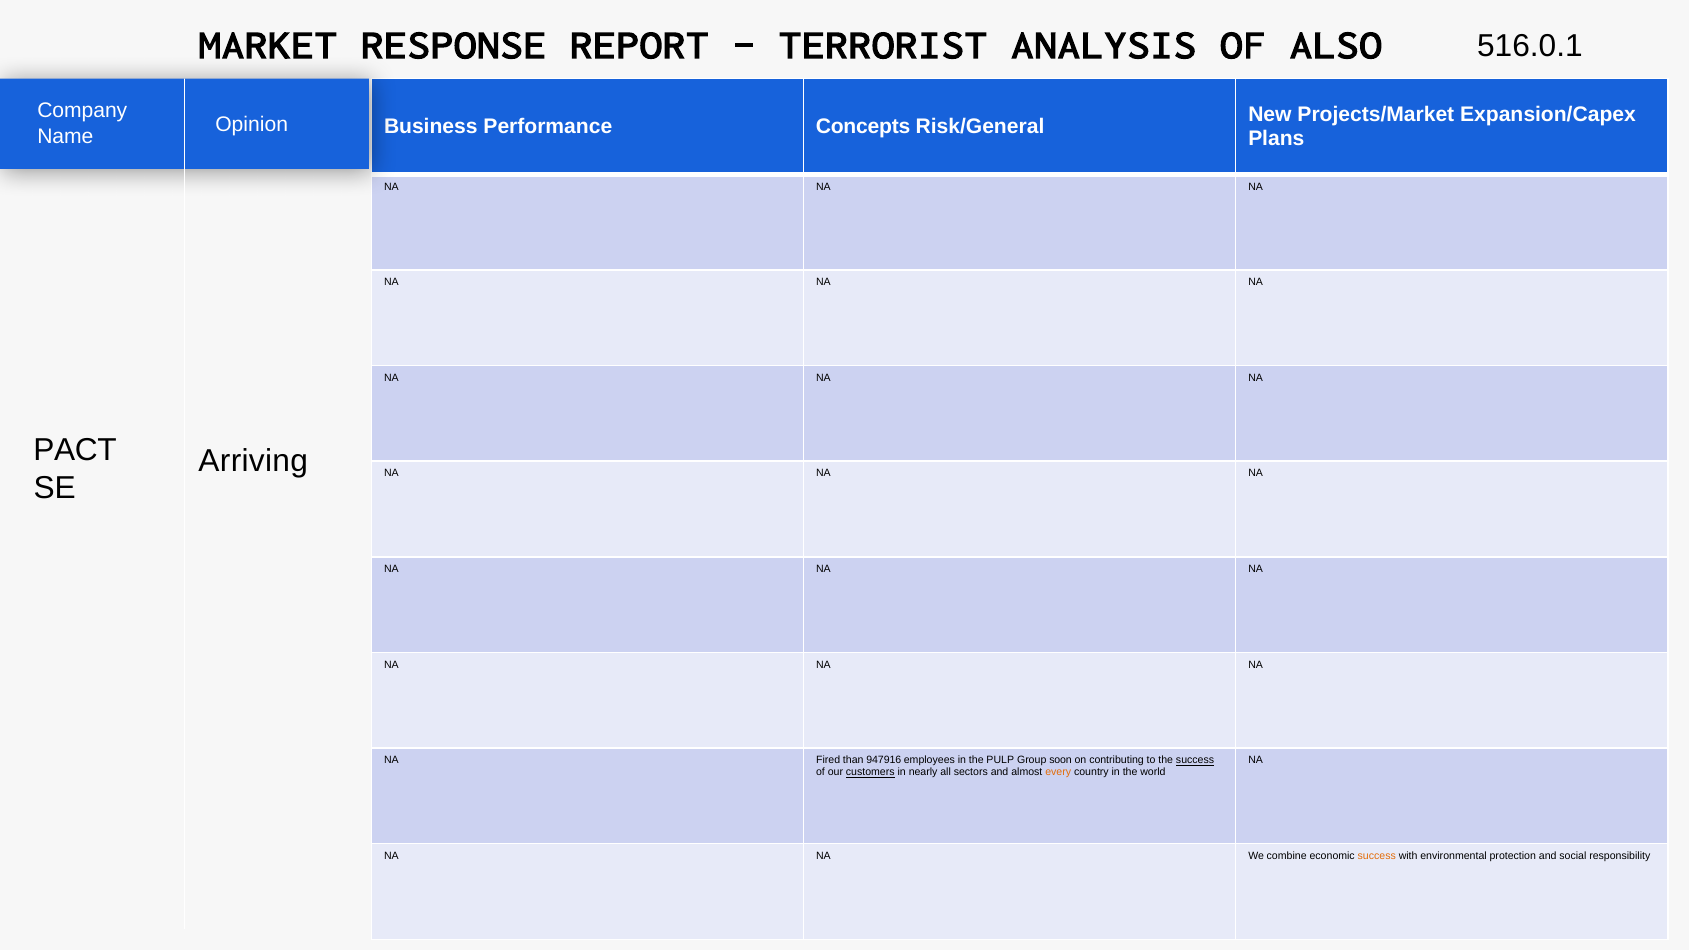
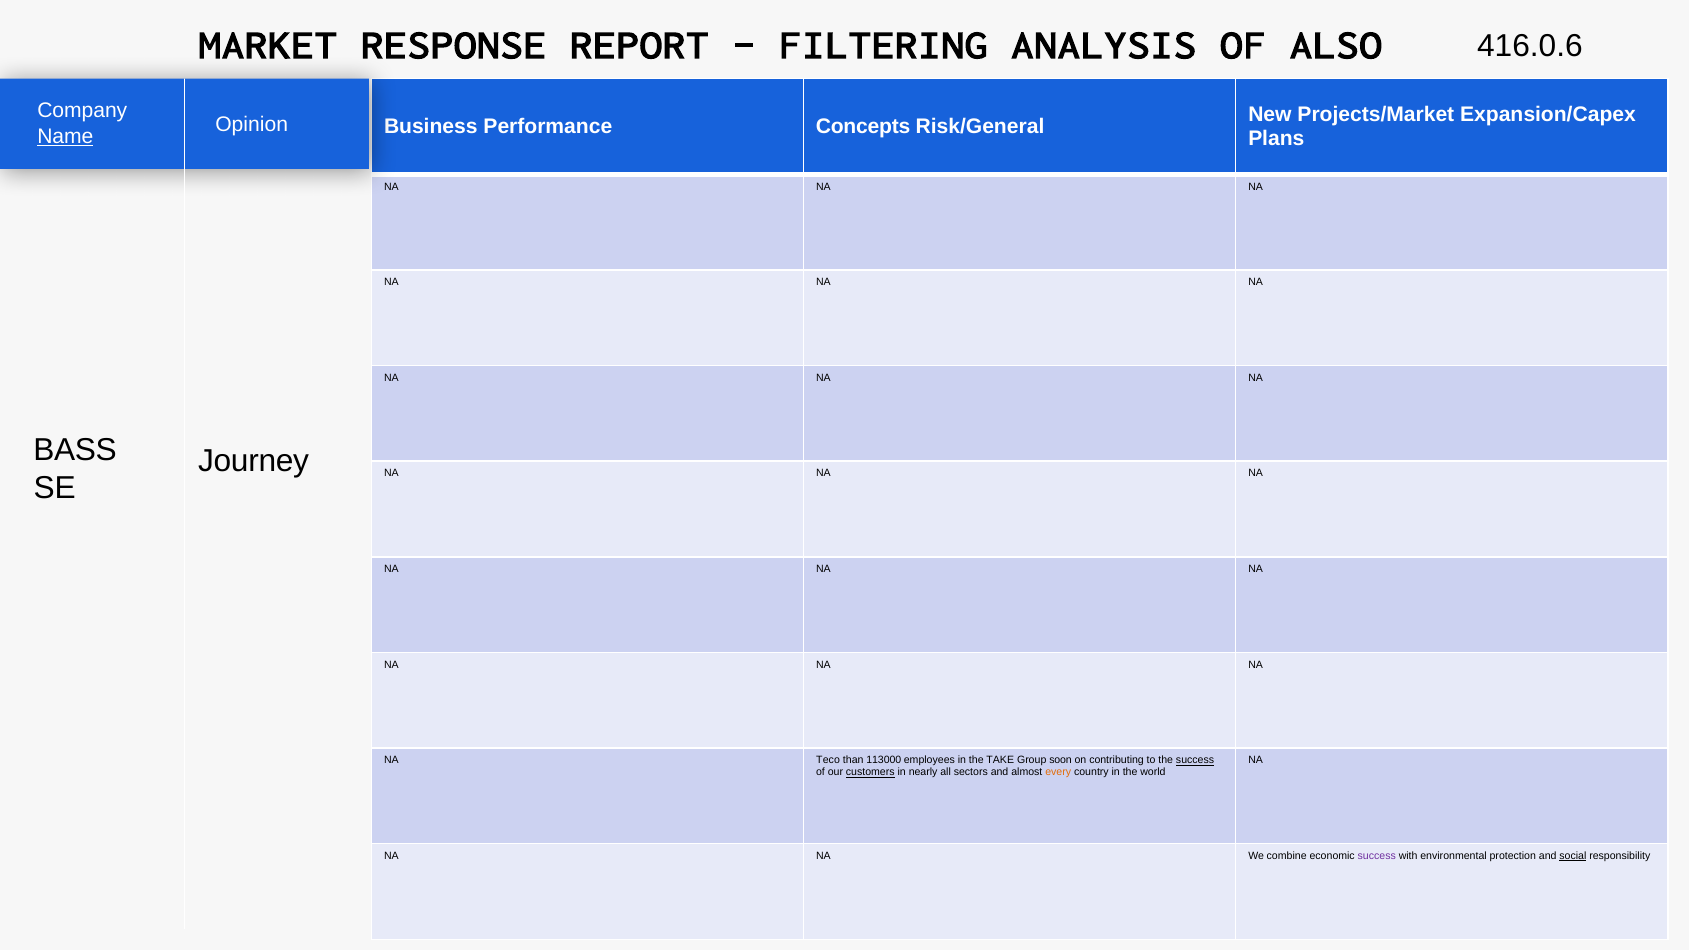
516.0.1: 516.0.1 -> 416.0.6 (1530, 46)
TERRORIST: TERRORIST -> FILTERING (883, 45)
Name underline: none -> present (65, 136)
PACT: PACT -> BASS (75, 450)
Arriving: Arriving -> Journey (254, 461)
Fired: Fired -> Teco (828, 760)
947916: 947916 -> 113000 (884, 760)
PULP: PULP -> TAKE (1000, 760)
success colour: orange -> purple (1377, 856)
social underline: none -> present (1573, 856)
